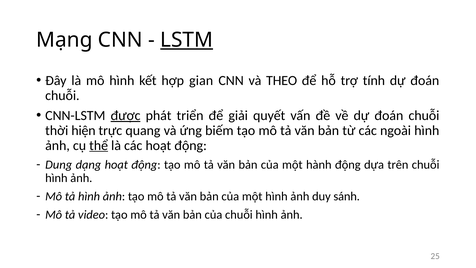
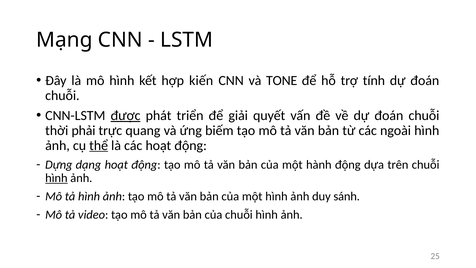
LSTM underline: present -> none (187, 40)
gian: gian -> kiến (201, 80)
THEO: THEO -> TONE (282, 80)
hiện: hiện -> phải (83, 130)
Dung: Dung -> Dựng (59, 164)
hình underline: none -> present (56, 178)
